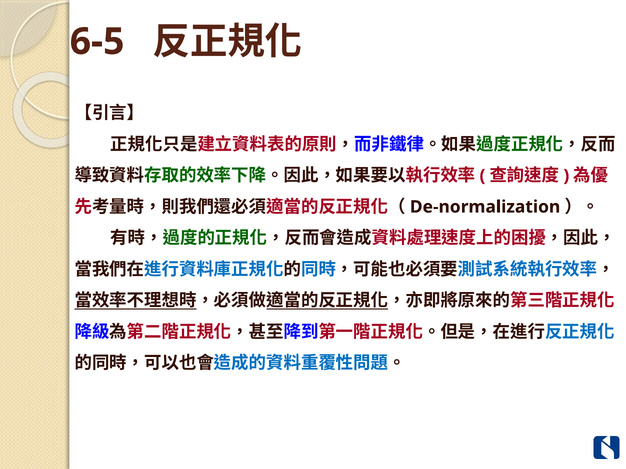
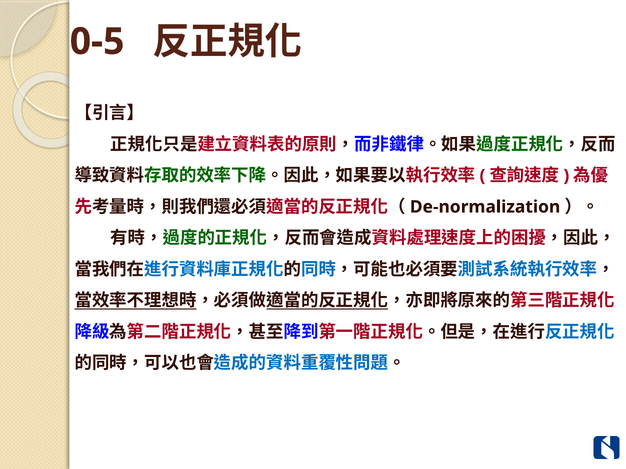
6-5: 6-5 -> 0-5 (97, 42)
